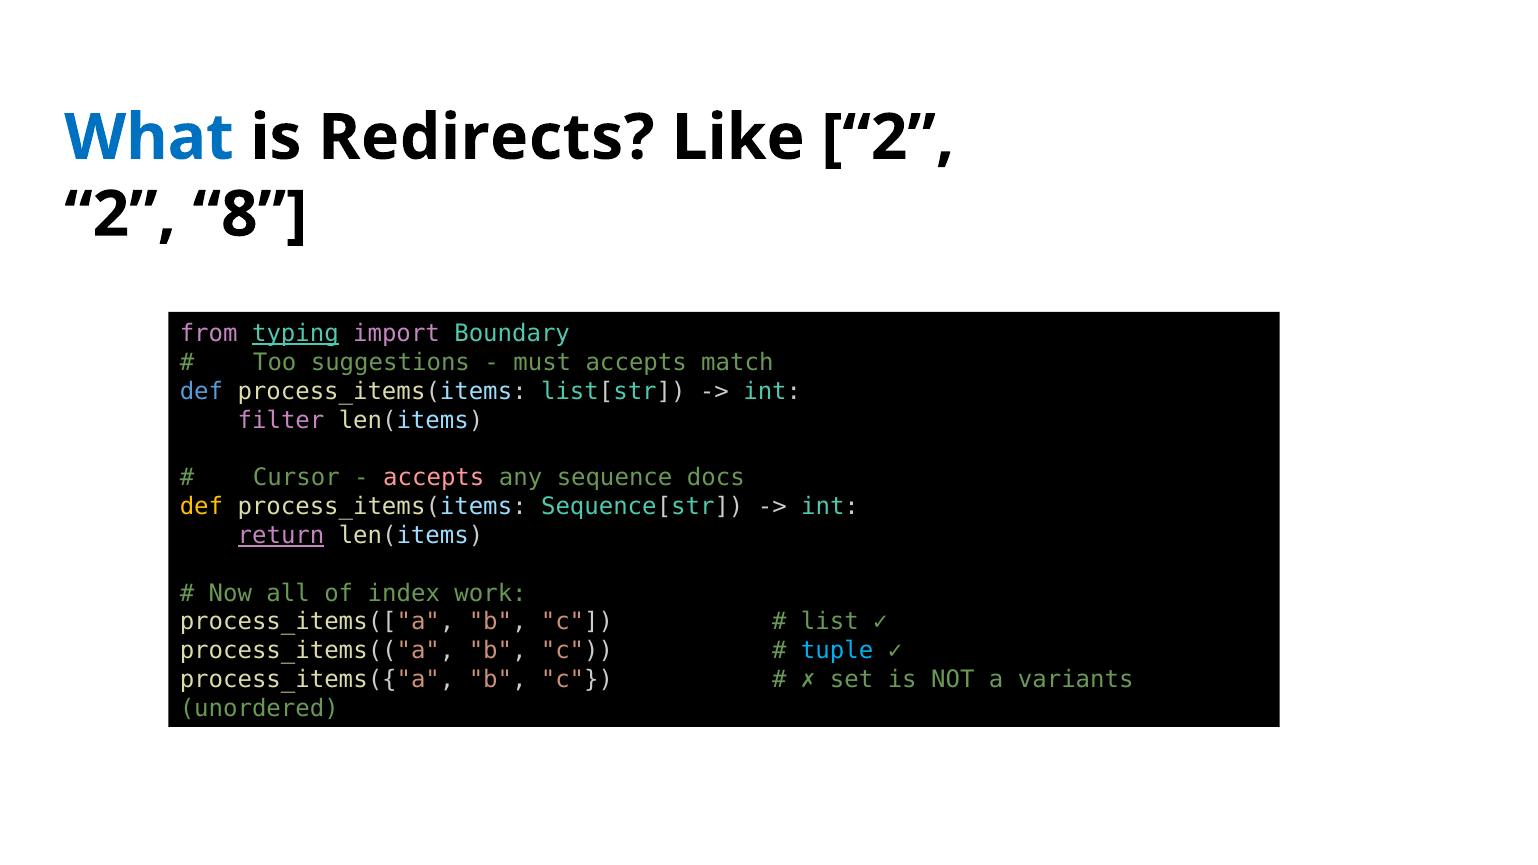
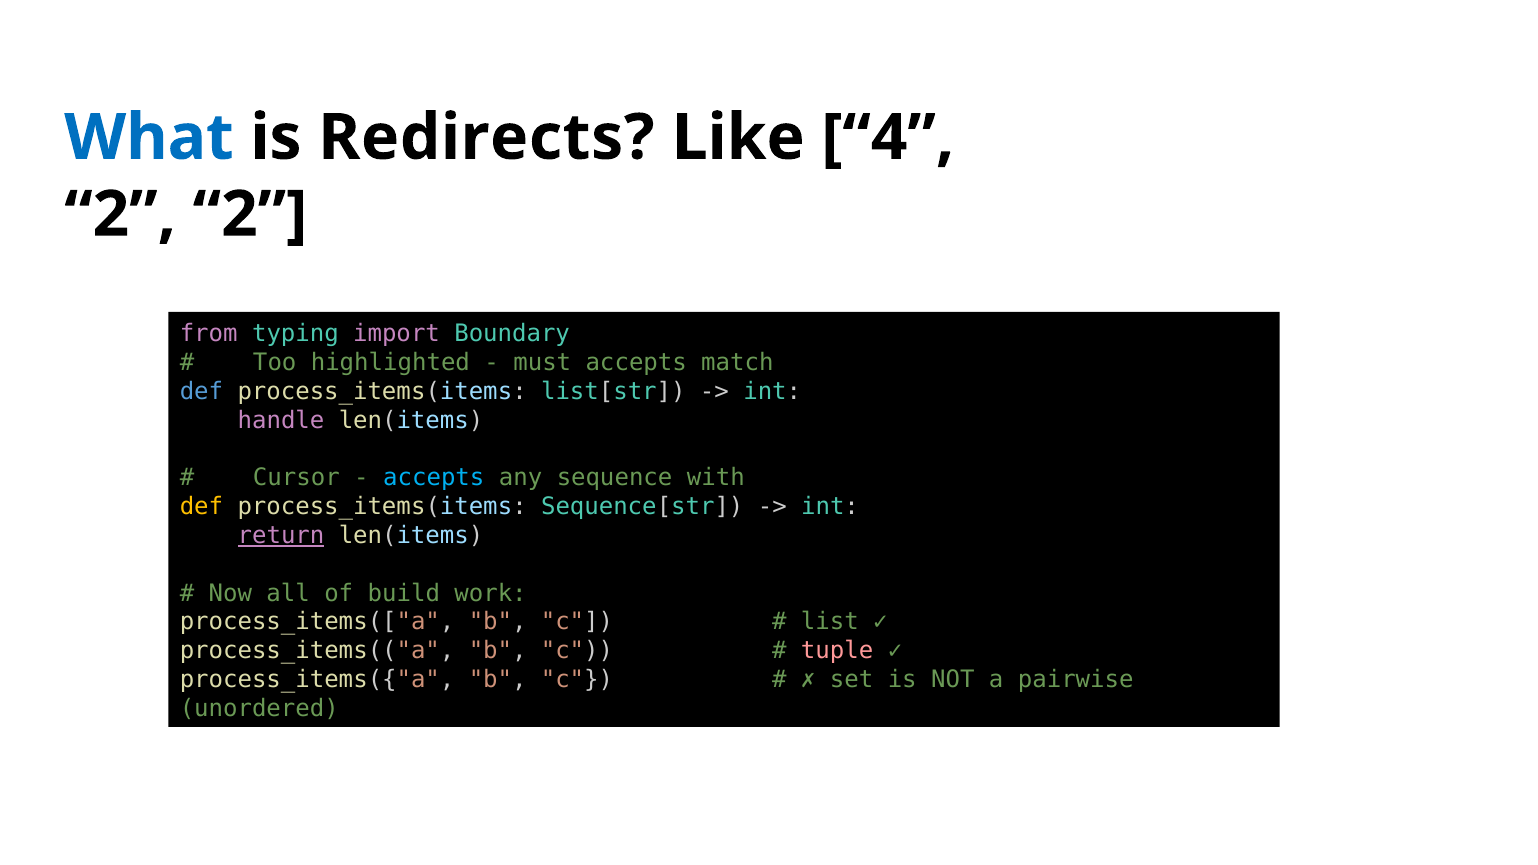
Like 2: 2 -> 4 (888, 138)
2 8: 8 -> 2 (250, 215)
typing underline: present -> none (295, 334)
suggestions: suggestions -> highlighted (390, 363)
filter: filter -> handle (281, 420)
accepts colour: pink -> light blue (434, 478)
docs: docs -> with (716, 478)
index: index -> build (404, 593)
tuple colour: light blue -> pink (837, 651)
variants: variants -> pairwise (1076, 680)
